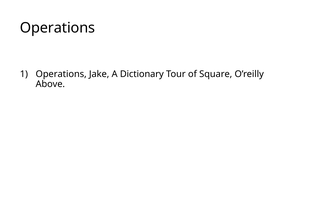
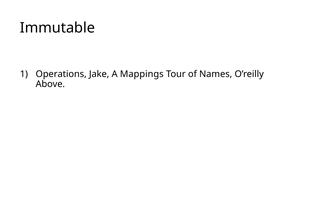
Operations: Operations -> Immutable (57, 28)
Dictionary: Dictionary -> Mappings (142, 74)
Square: Square -> Names (216, 74)
